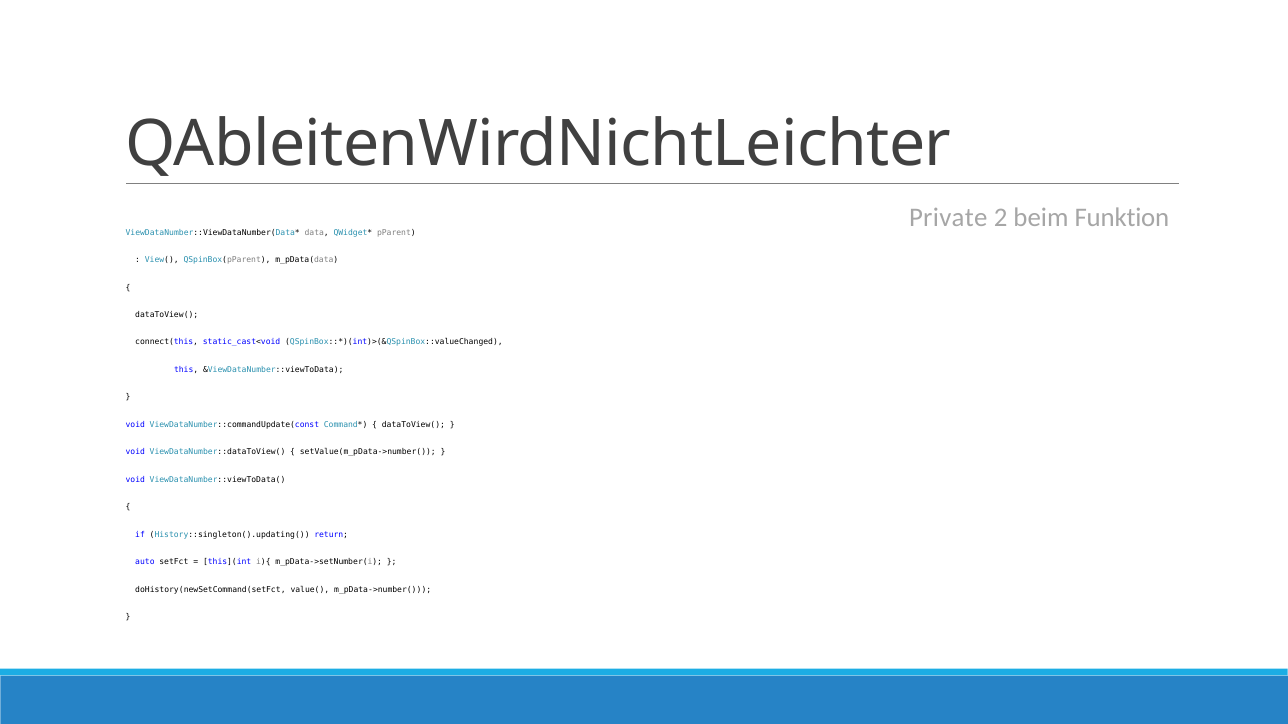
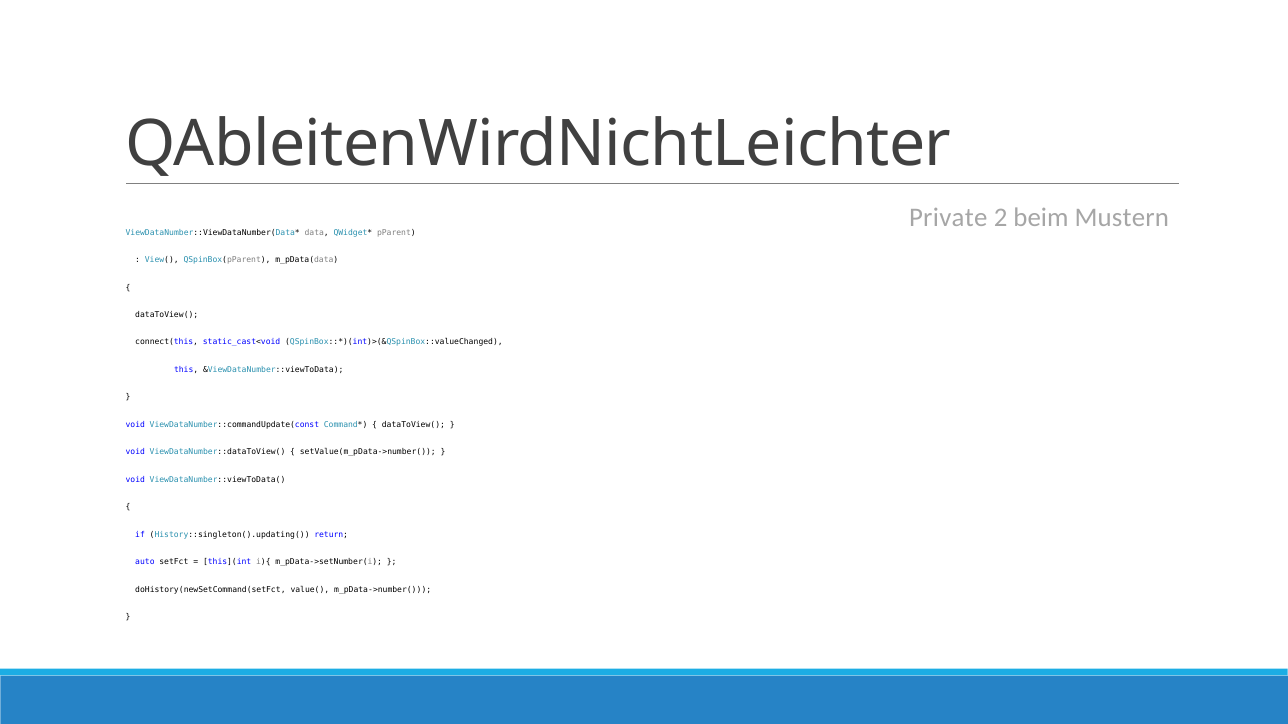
Funktion: Funktion -> Mustern (1122, 218)
